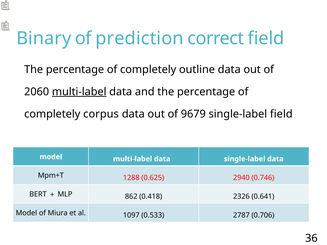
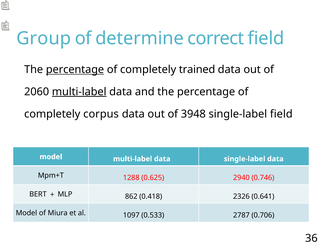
Binary: Binary -> Group (44, 38)
prediction: prediction -> determine (140, 38)
percentage underline: none -> present (75, 70)
outline: outline -> trained (197, 70)
9679: 9679 -> 3948 (193, 114)
